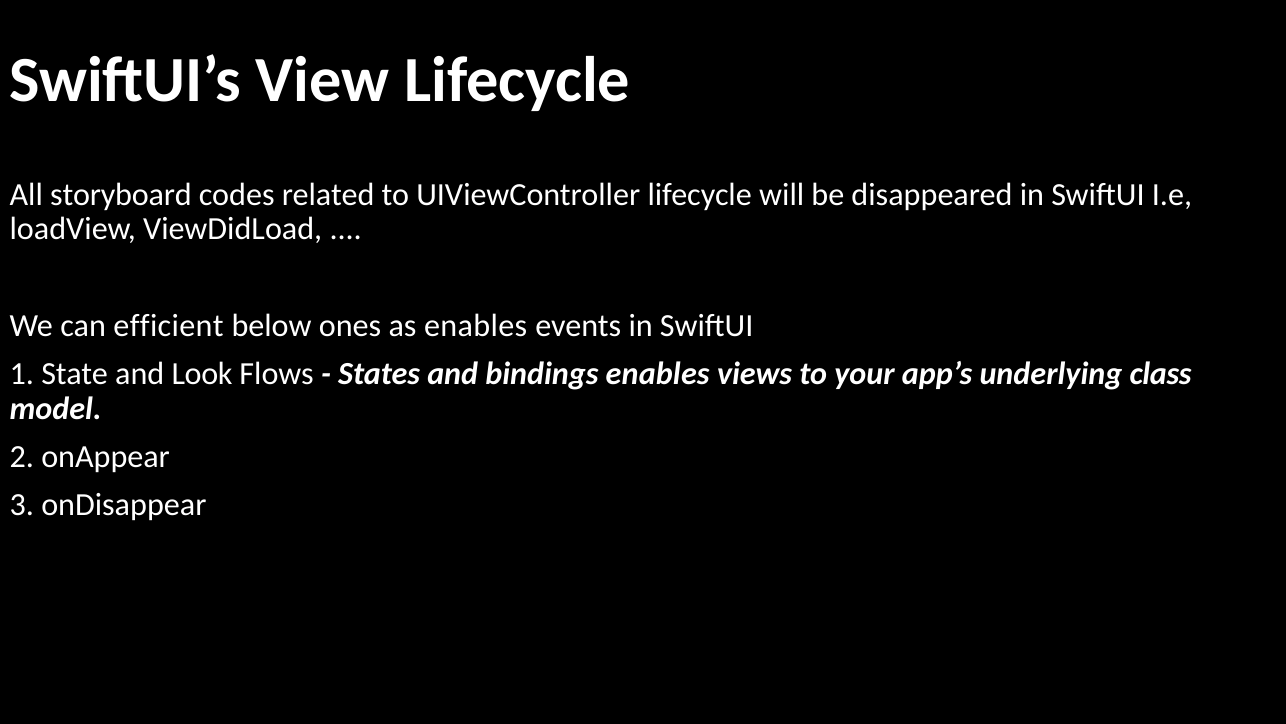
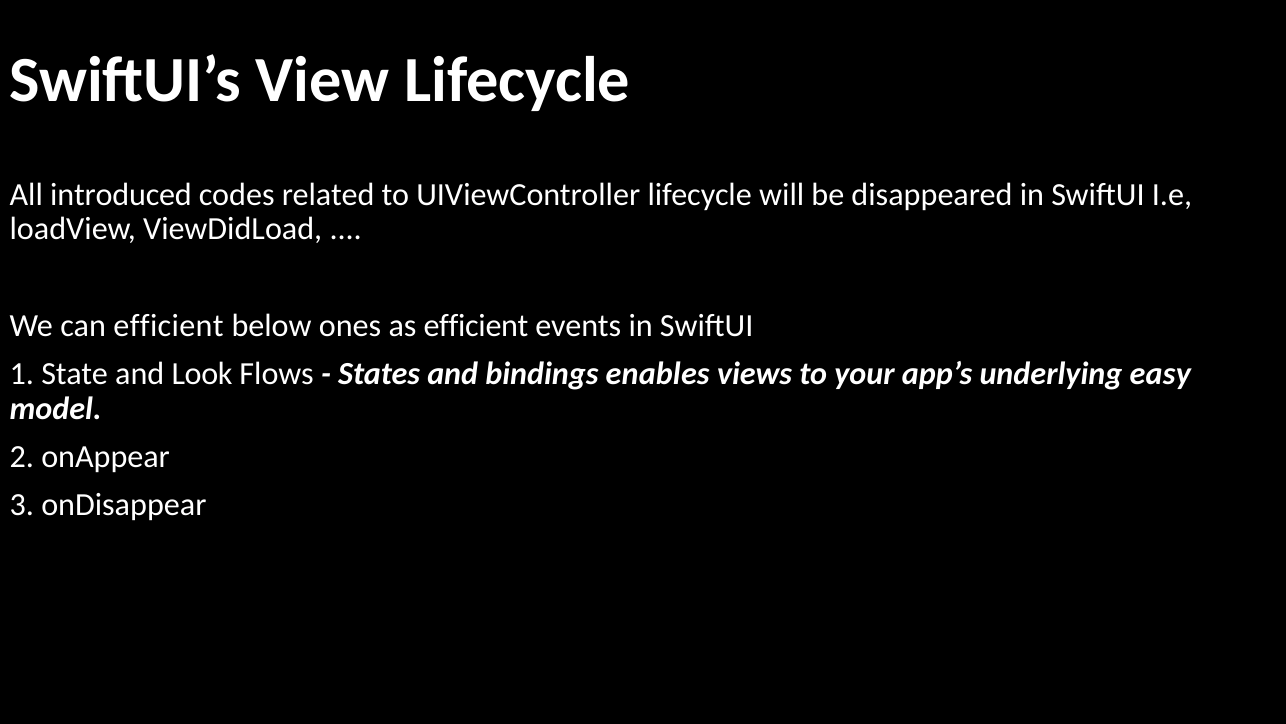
storyboard: storyboard -> introduced (121, 194)
as enables: enables -> efficient (476, 325)
class: class -> easy (1160, 373)
